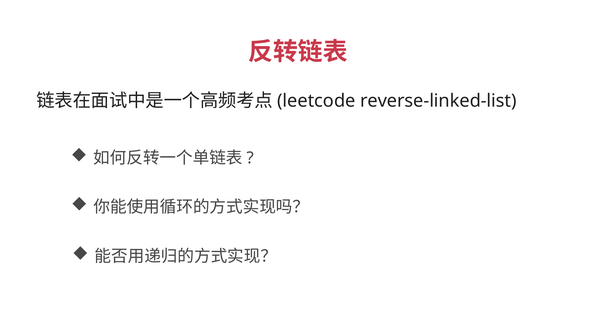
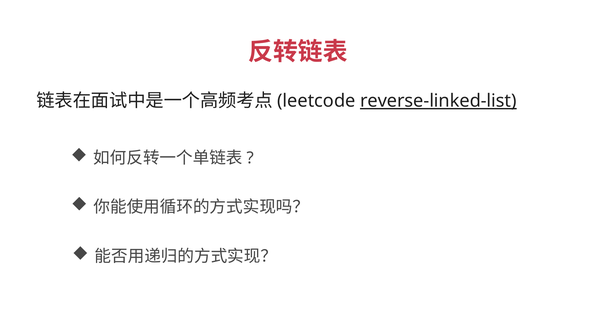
reverse-linked-list underline: none -> present (438, 101)
